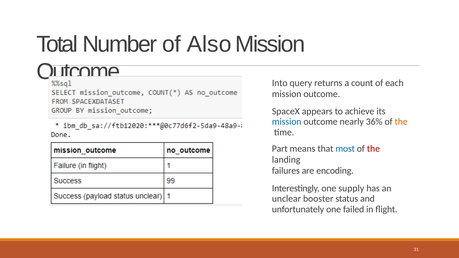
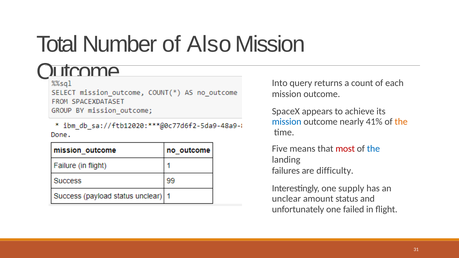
36%: 36% -> 41% (374, 122)
Part: Part -> Five (280, 149)
most colour: blue -> red (345, 149)
the colour: red -> blue (373, 149)
encoding: encoding -> difficulty (335, 171)
booster: booster -> amount (318, 199)
